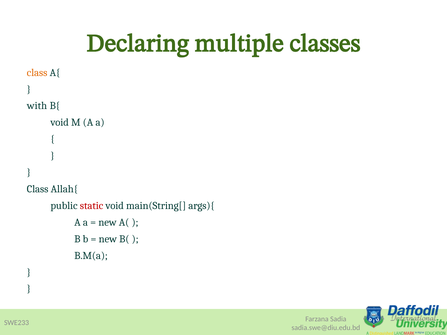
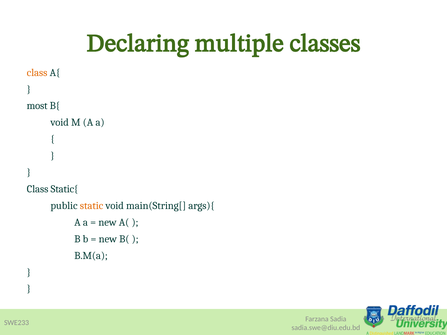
with: with -> most (37, 106)
Allah{: Allah{ -> Static{ (64, 189)
static colour: red -> orange (92, 206)
